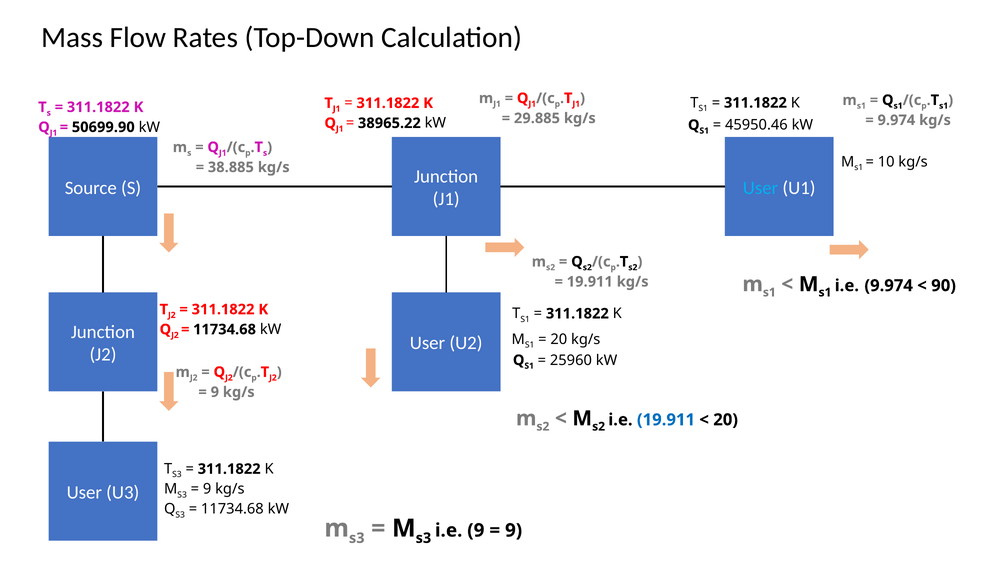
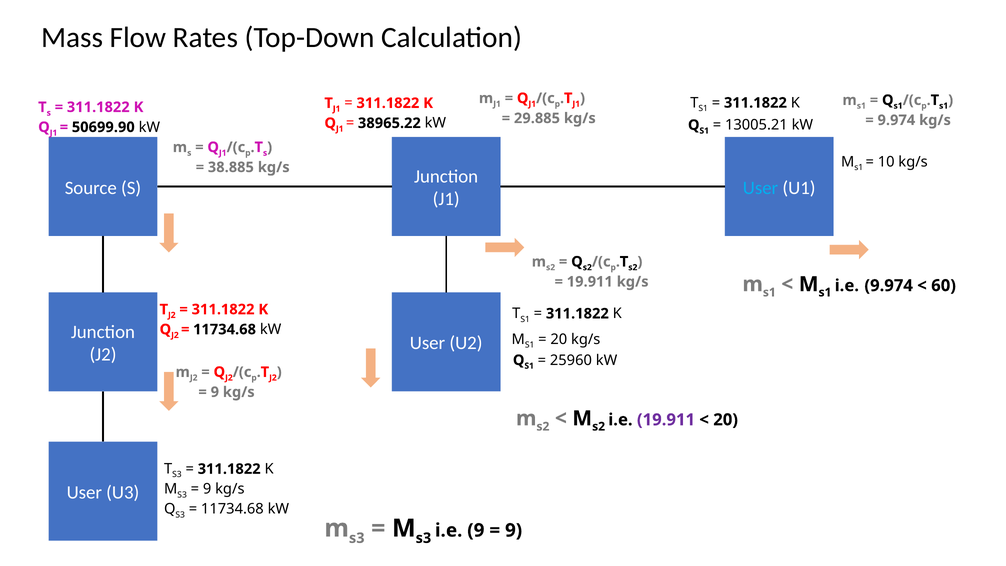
45950.46: 45950.46 -> 13005.21 (756, 125)
90: 90 -> 60 (944, 286)
19.911 colour: blue -> purple (666, 420)
